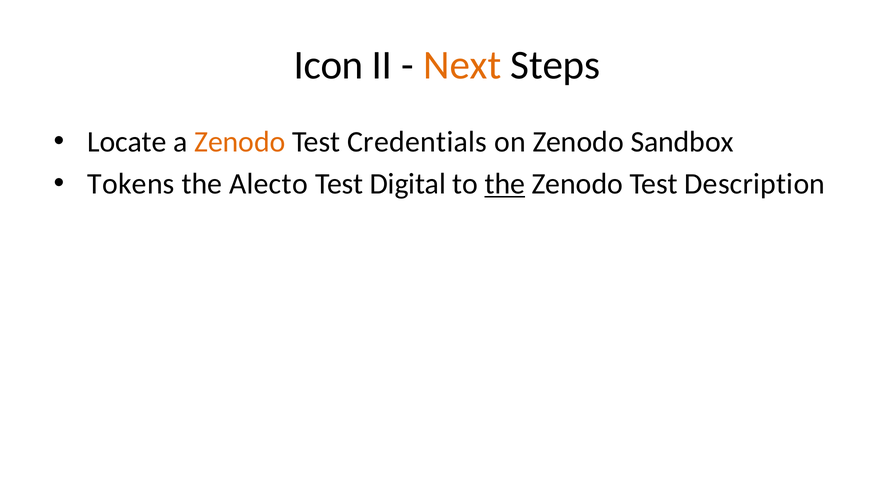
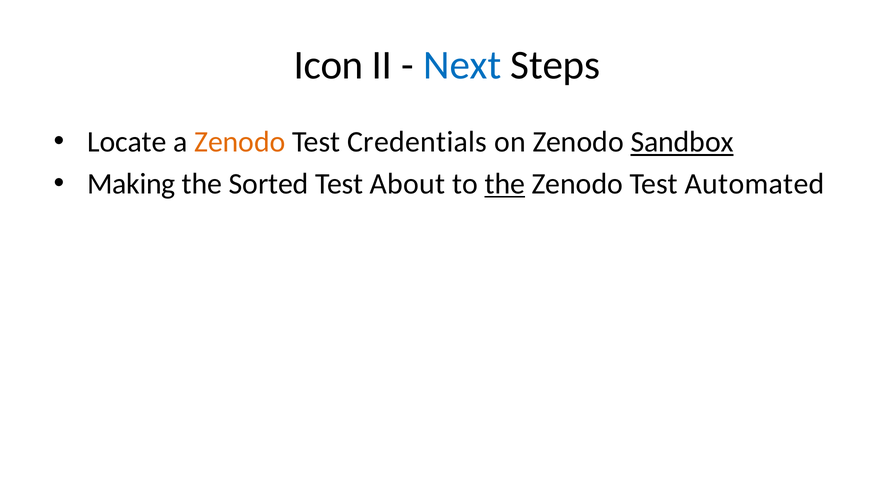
Next colour: orange -> blue (462, 65)
Sandbox underline: none -> present (682, 142)
Tokens: Tokens -> Making (131, 184)
Alecto: Alecto -> Sorted (269, 184)
Digital: Digital -> About (408, 184)
Description: Description -> Automated (755, 184)
